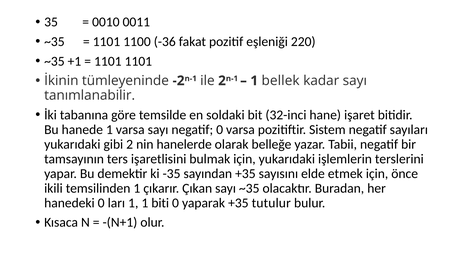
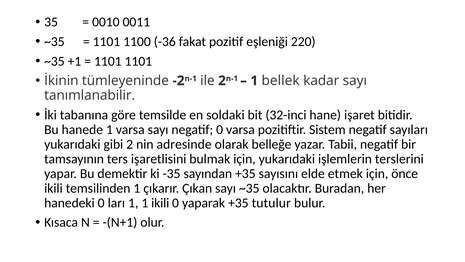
hanelerde: hanelerde -> adresinde (184, 144)
1 biti: biti -> ikili (160, 203)
